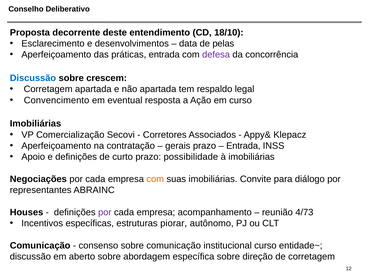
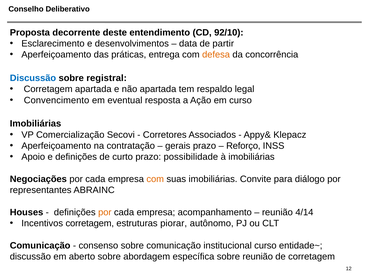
18/10: 18/10 -> 92/10 (229, 33)
pelas: pelas -> partir (223, 44)
práticas entrada: entrada -> entrega (164, 55)
defesa colour: purple -> orange (216, 55)
crescem: crescem -> registral (107, 78)
Entrada: Entrada -> Reforço (243, 146)
por colour: purple -> orange (105, 213)
4/73: 4/73 -> 4/14 (304, 213)
Incentivos específicas: específicas -> corretagem (90, 224)
sobre direção: direção -> reunião (258, 257)
